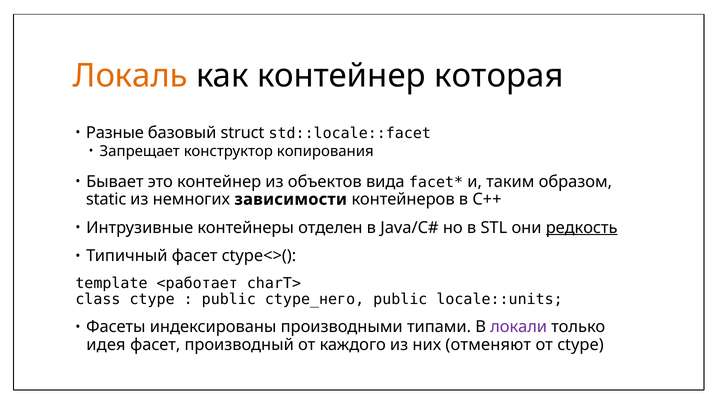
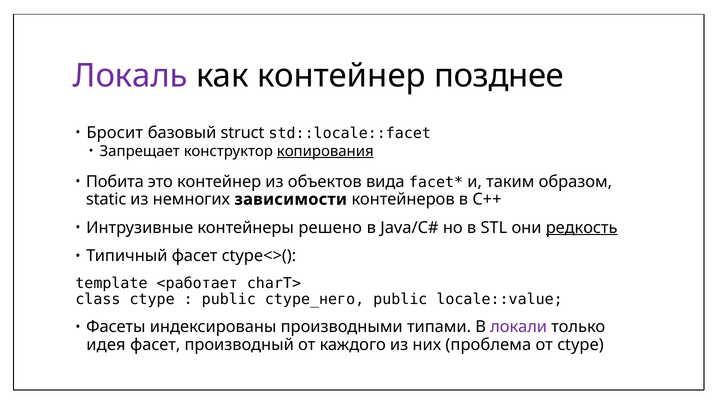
Локаль colour: orange -> purple (130, 76)
которая: которая -> позднее (499, 76)
Разные: Разные -> Бросит (115, 133)
копирования underline: none -> present (325, 151)
Бывает: Бывает -> Побита (115, 182)
отделен: отделен -> решено (330, 228)
locale::units: locale::units -> locale::value (500, 299)
отменяют: отменяют -> проблема (488, 345)
